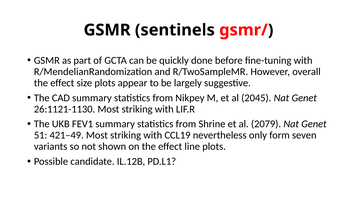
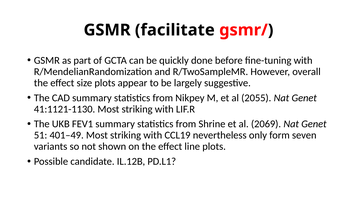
sentinels: sentinels -> facilitate (175, 30)
2045: 2045 -> 2055 (256, 98)
26:1121-1130: 26:1121-1130 -> 41:1121-1130 (65, 109)
2079: 2079 -> 2069 (266, 124)
421–49: 421–49 -> 401–49 (67, 135)
